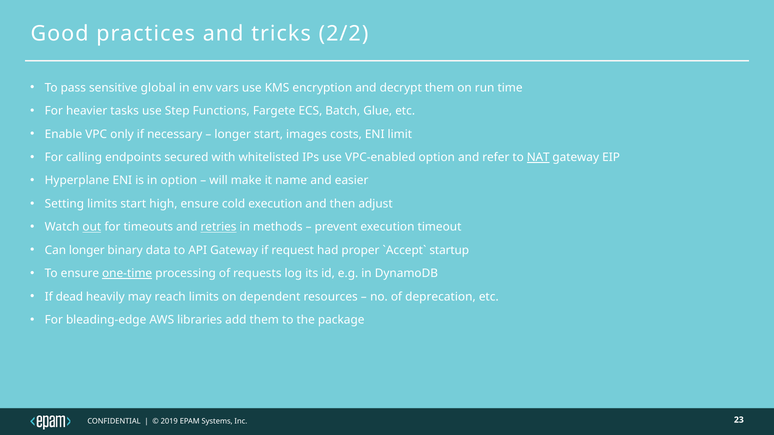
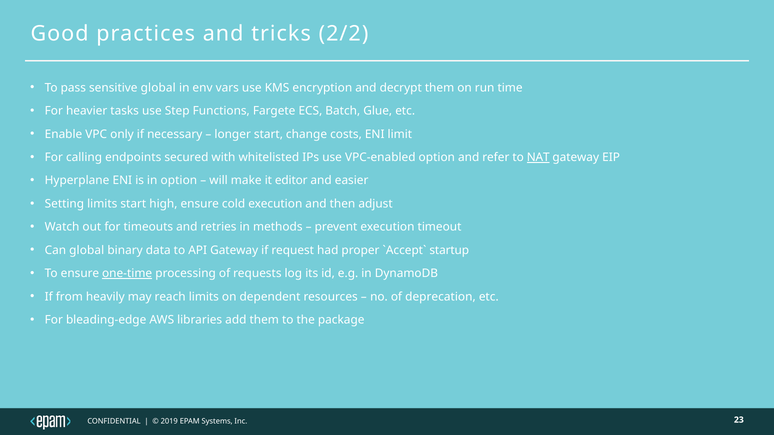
images: images -> change (307, 134)
name: name -> editor (291, 181)
out underline: present -> none (92, 227)
retries underline: present -> none (218, 227)
Can longer: longer -> global (87, 250)
dead: dead -> from (69, 297)
